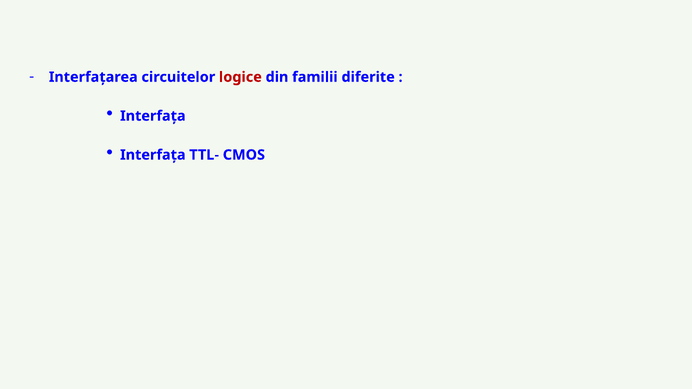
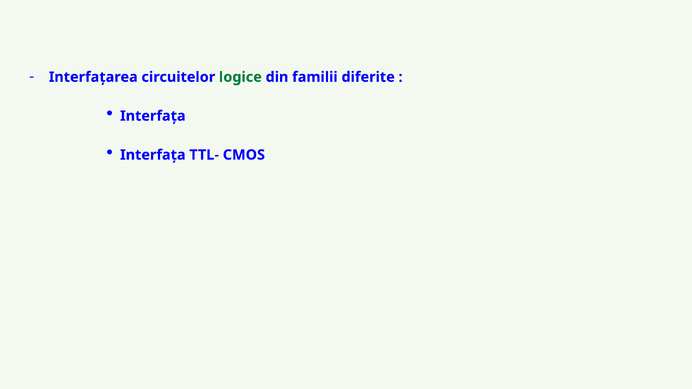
logice colour: red -> green (240, 77)
